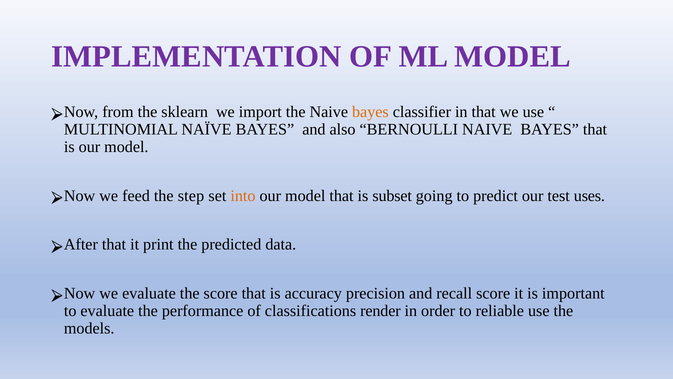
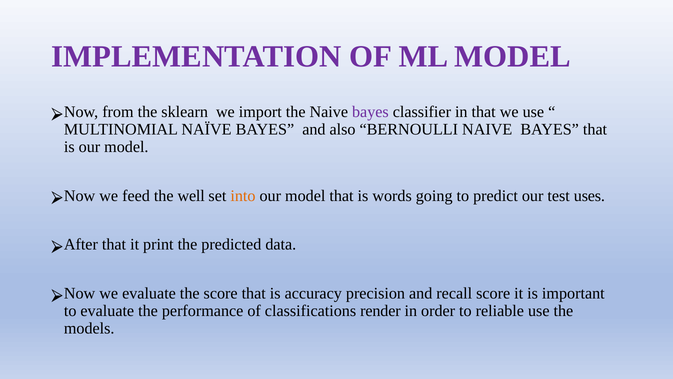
bayes colour: orange -> purple (370, 112)
step: step -> well (191, 196)
subset: subset -> words (392, 196)
